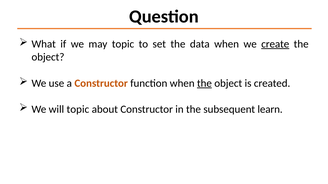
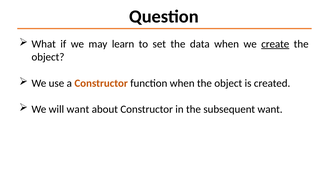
may topic: topic -> learn (123, 44)
the underline: present -> none (204, 83)
will topic: topic -> want (78, 110)
subsequent learn: learn -> want (270, 110)
